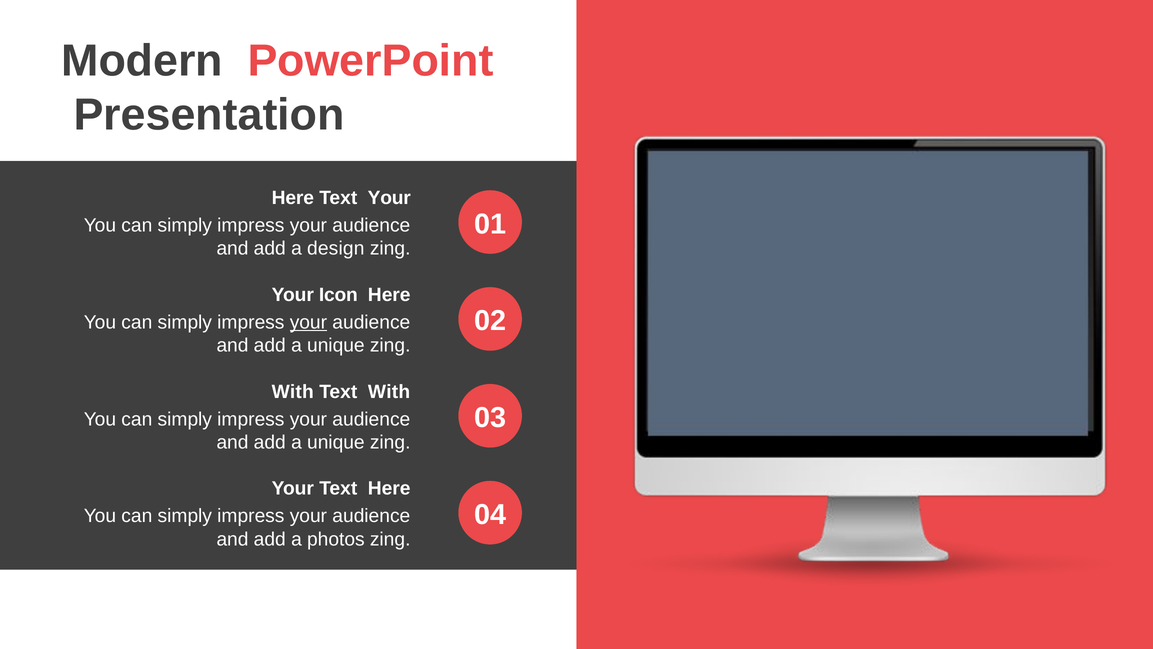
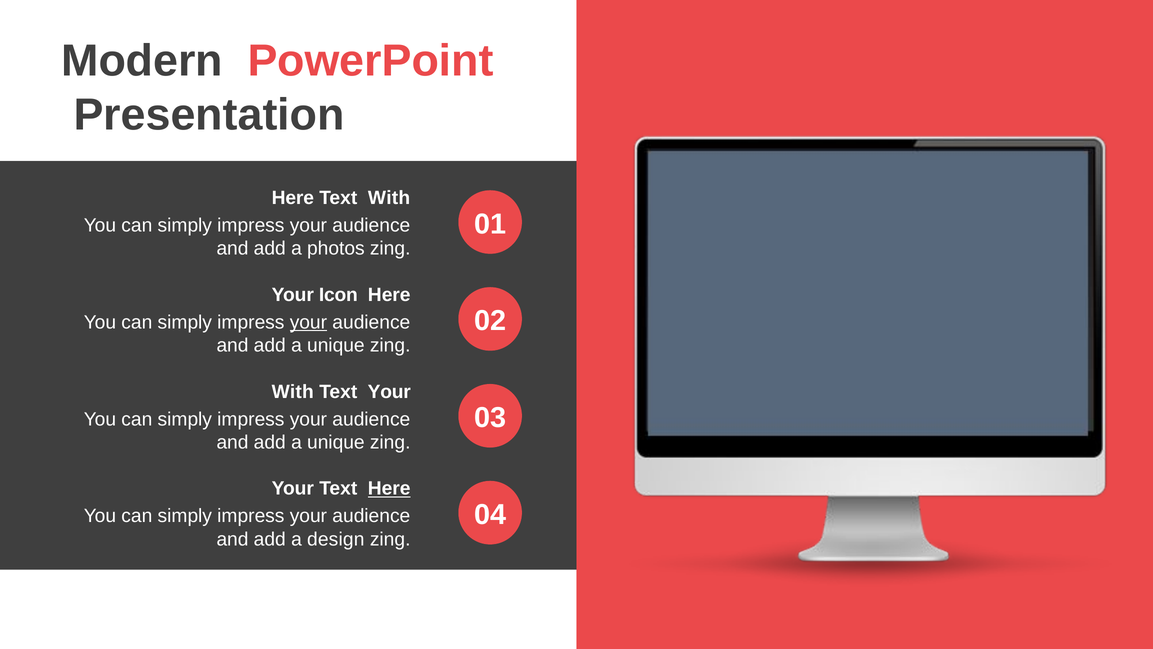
Text Your: Your -> With (389, 198)
design: design -> photos (336, 248)
Text With: With -> Your (389, 392)
Here underline: none -> present (389, 488)
photos: photos -> design (336, 539)
